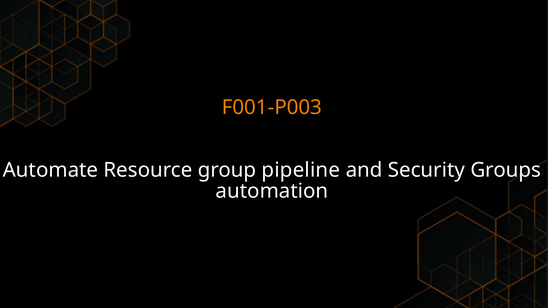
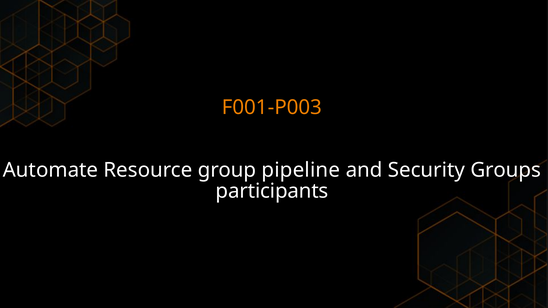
automation: automation -> participants (272, 191)
